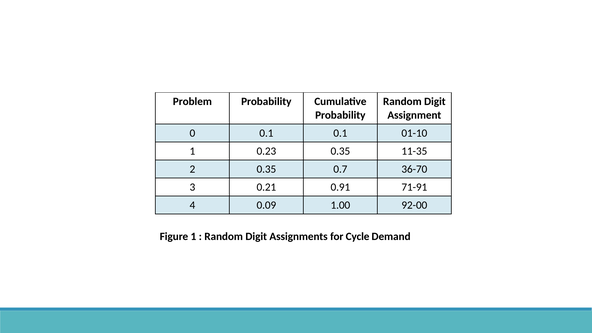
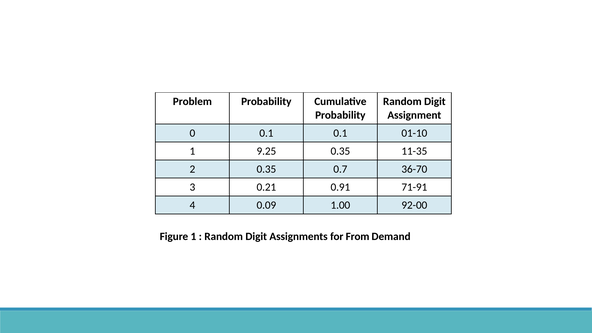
0.23: 0.23 -> 9.25 (266, 151)
Cycle: Cycle -> From (358, 237)
